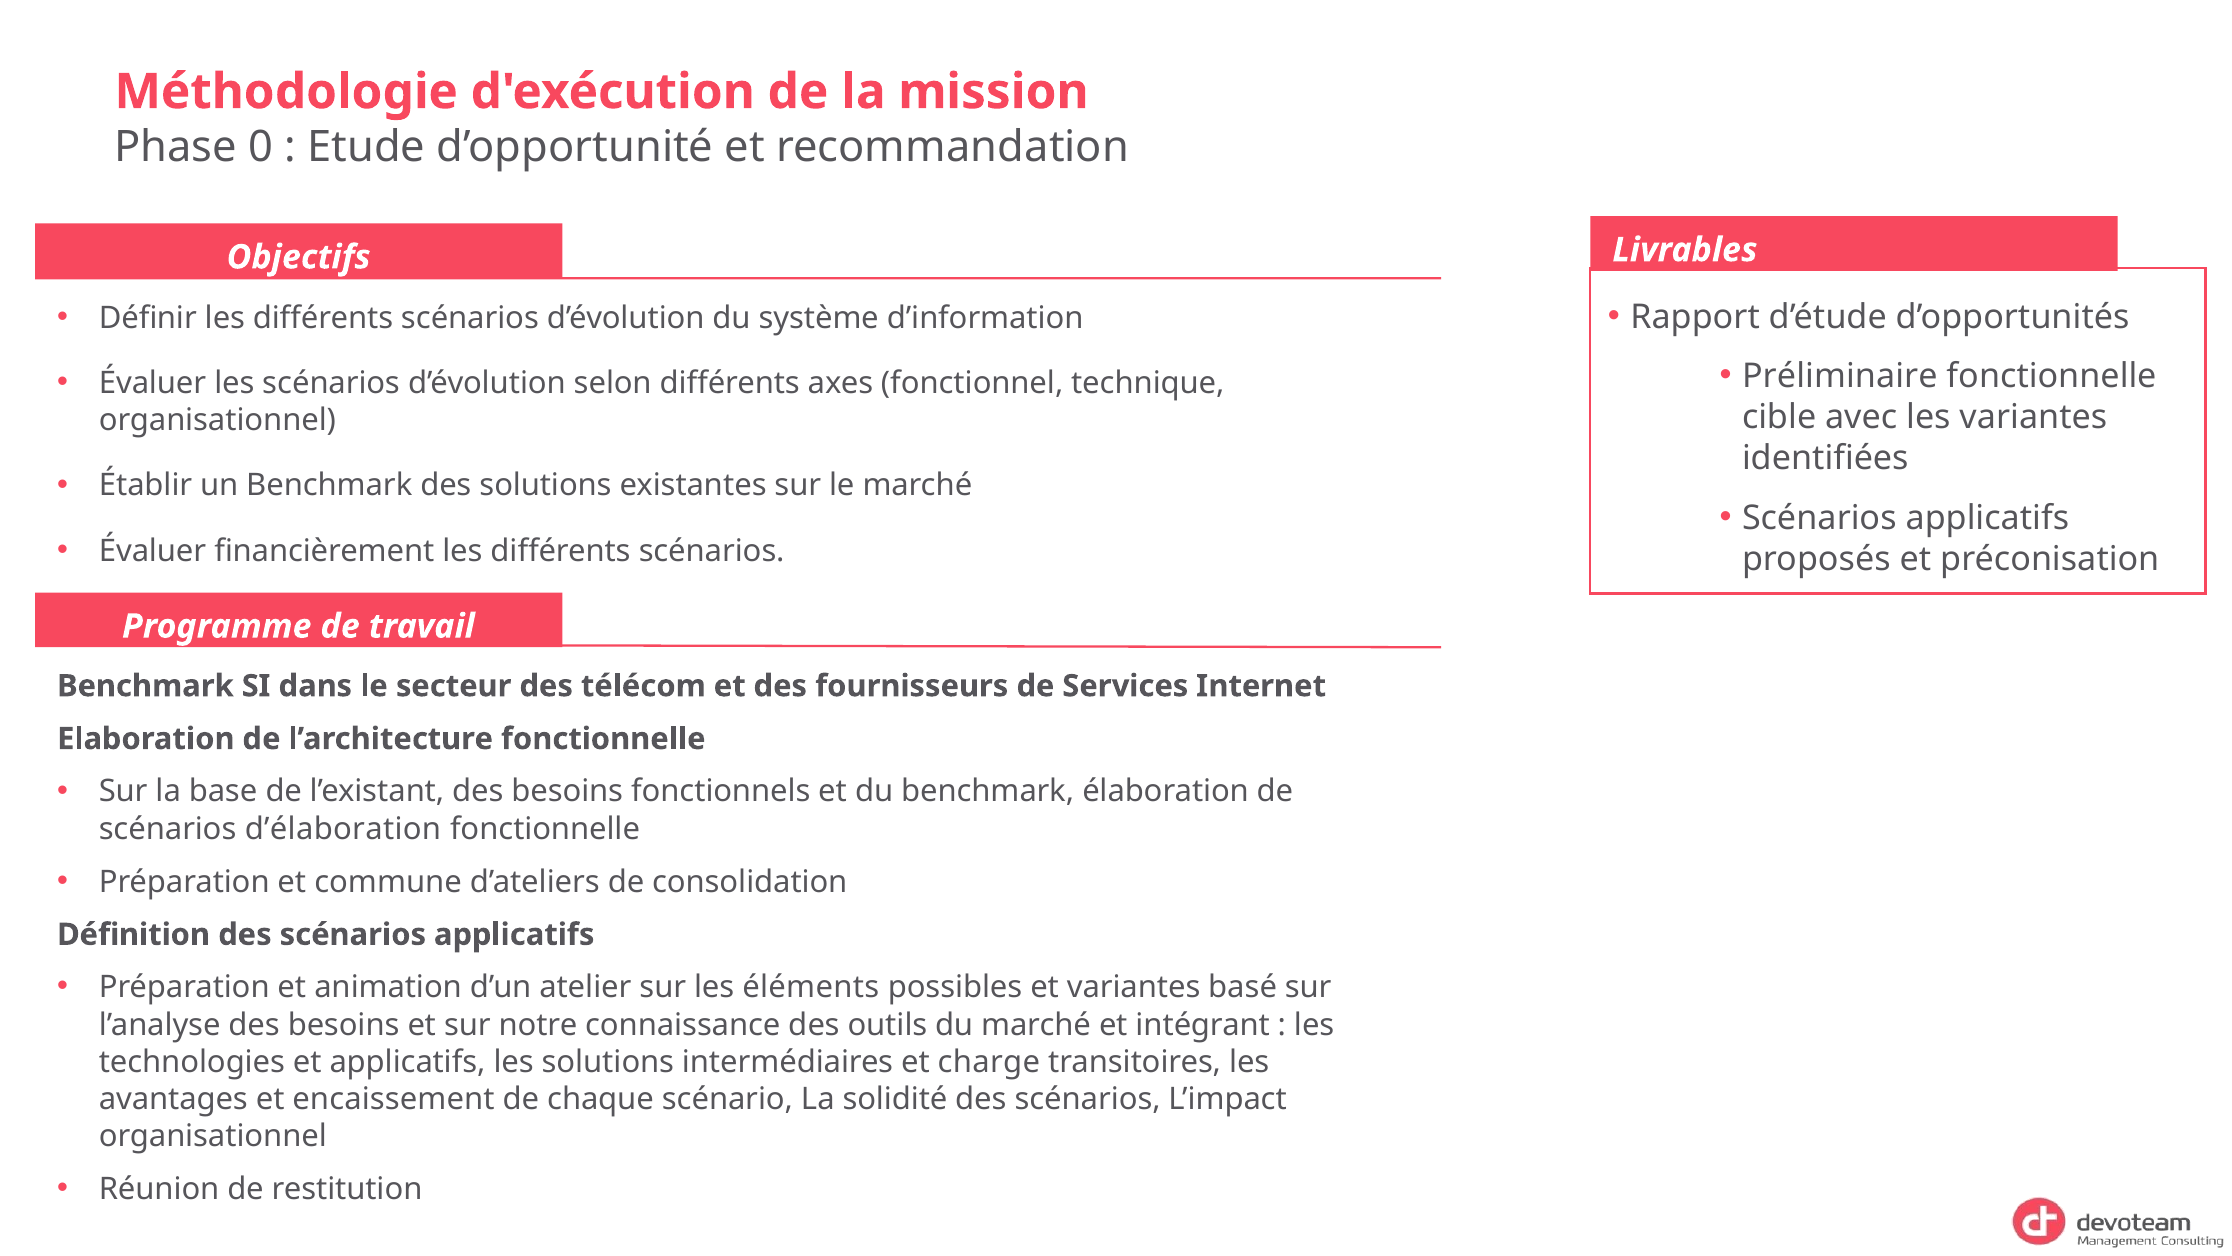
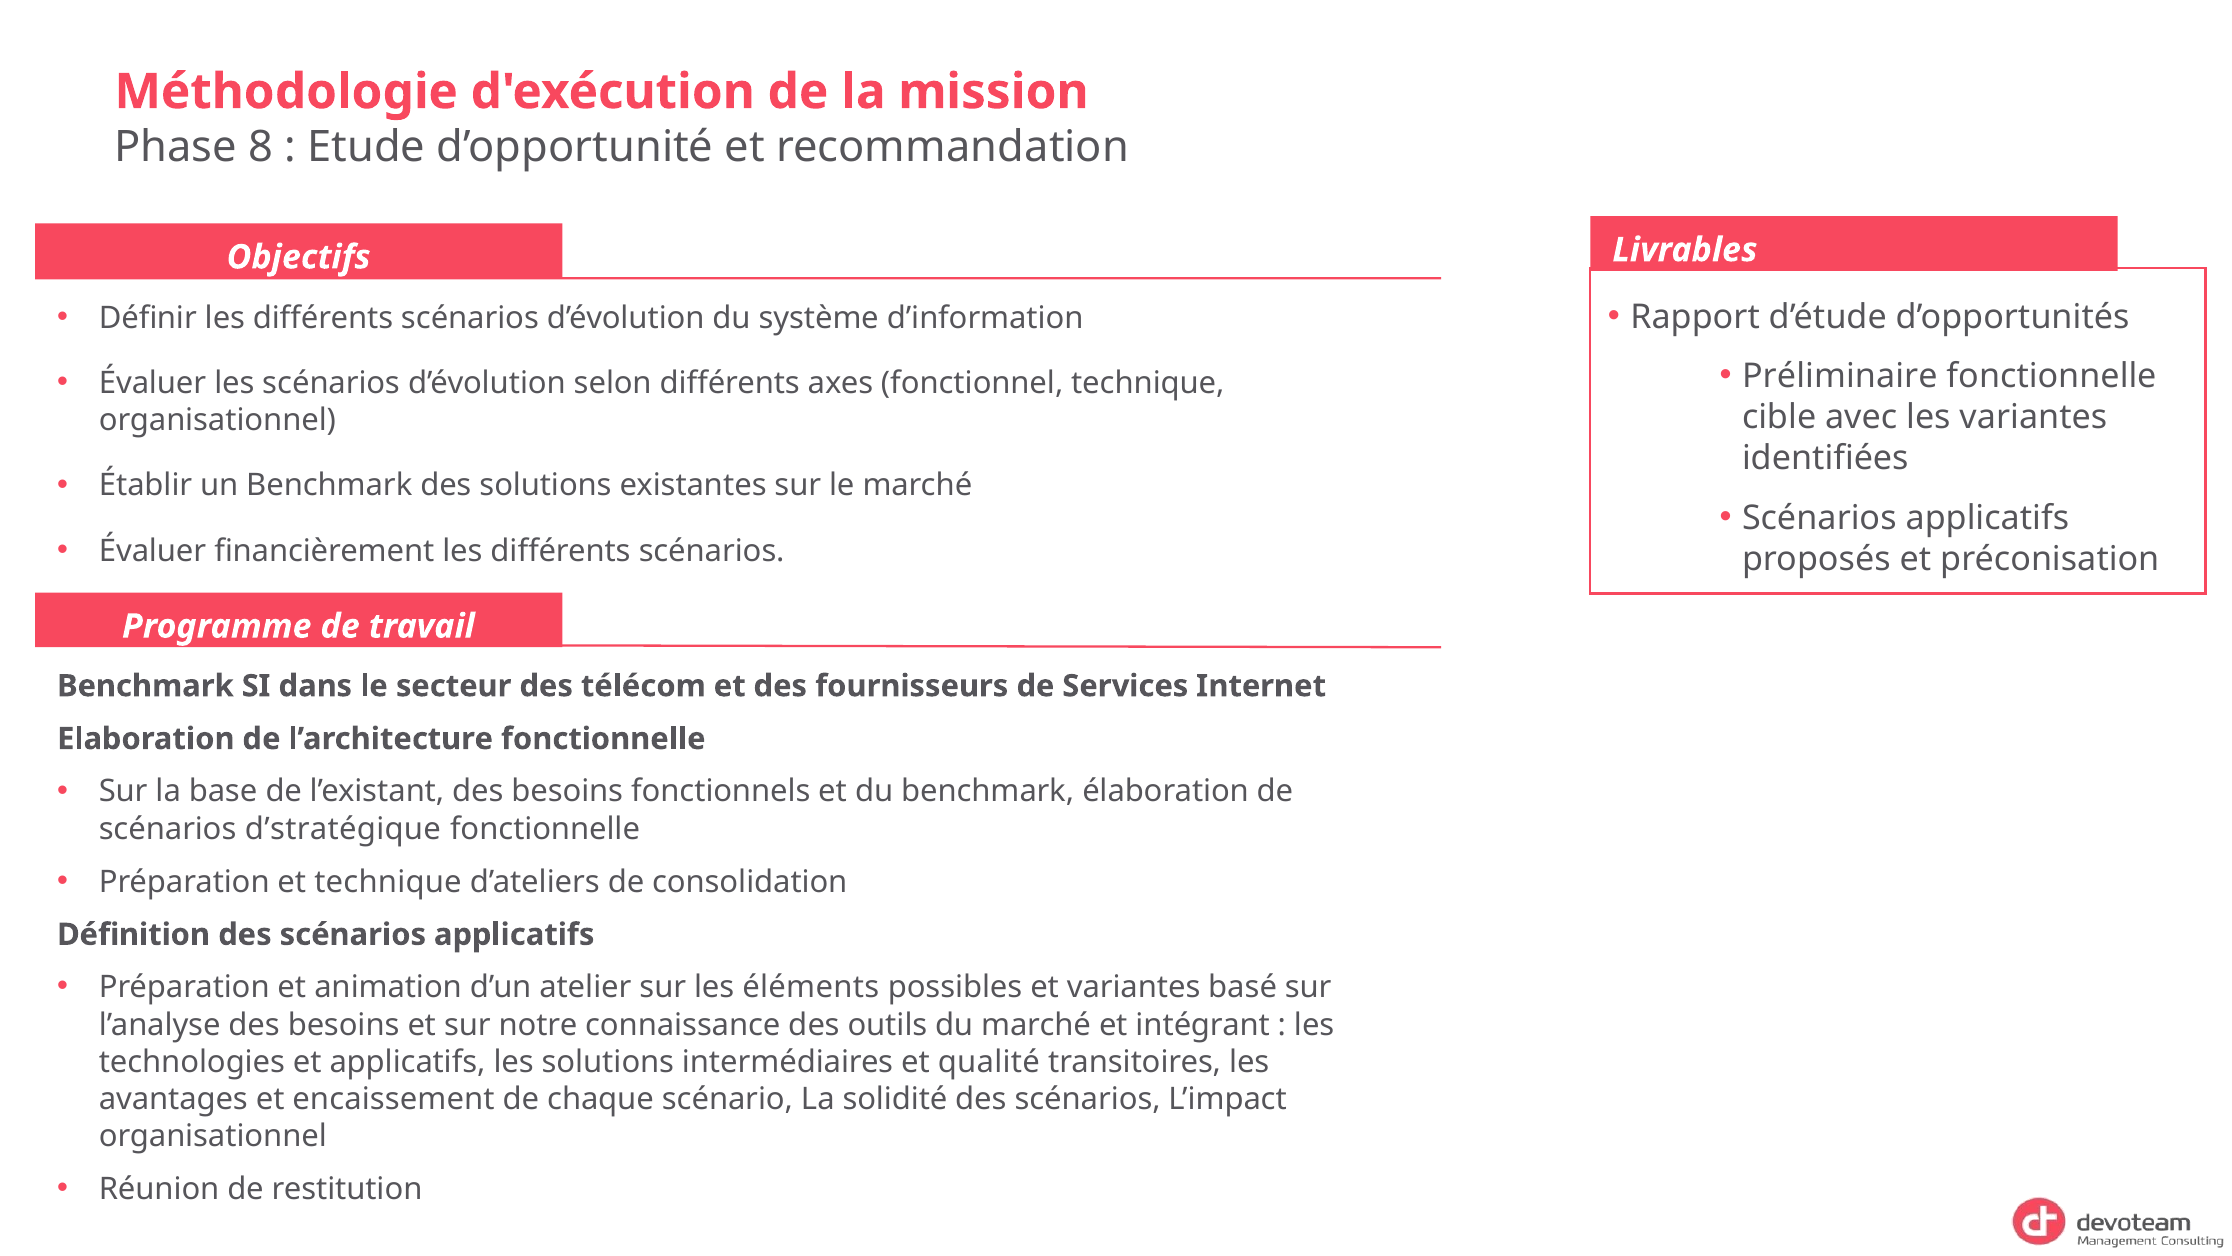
0: 0 -> 8 (261, 147)
d’élaboration: d’élaboration -> d’stratégique (343, 829)
et commune: commune -> technique (388, 882)
charge: charge -> qualité (989, 1062)
